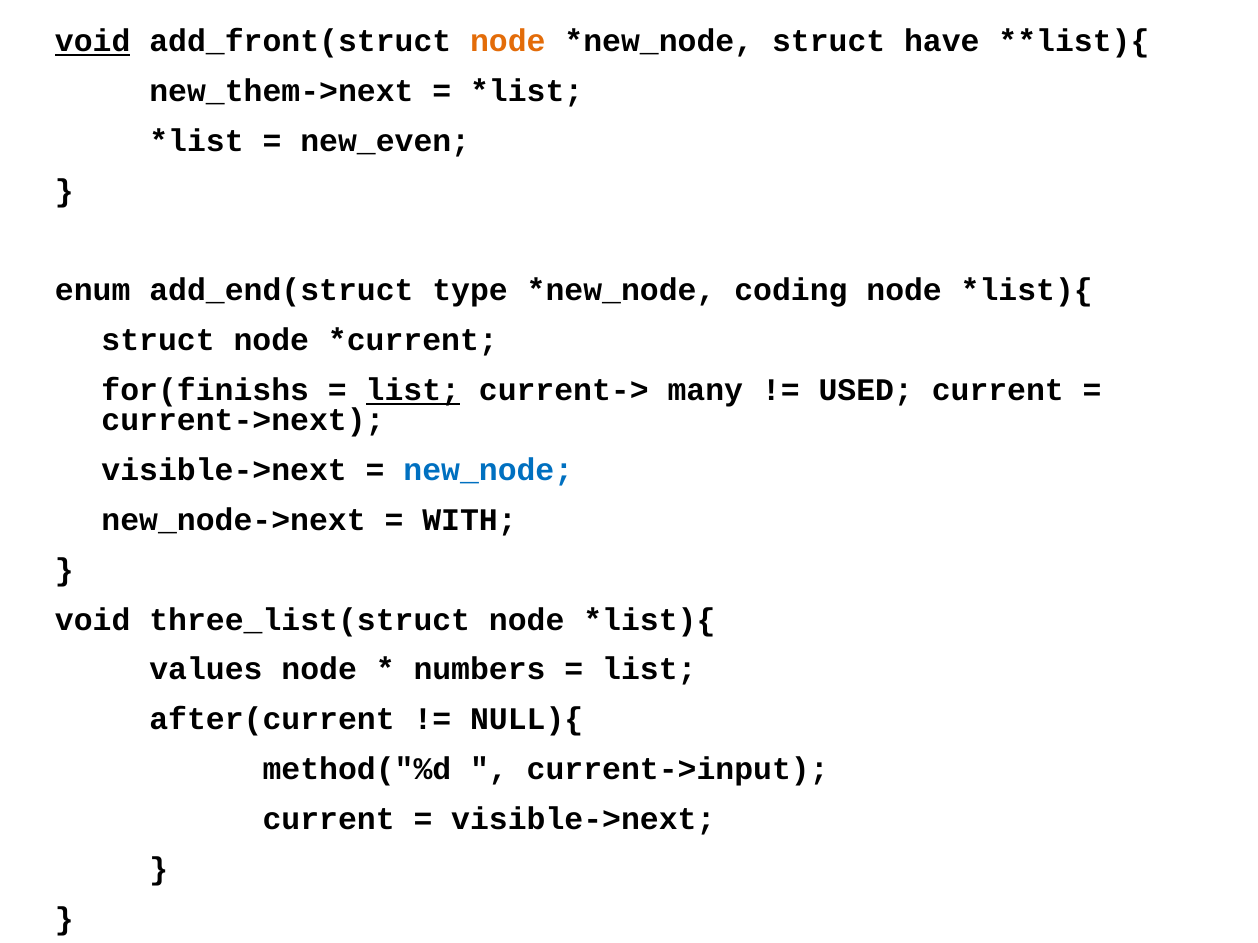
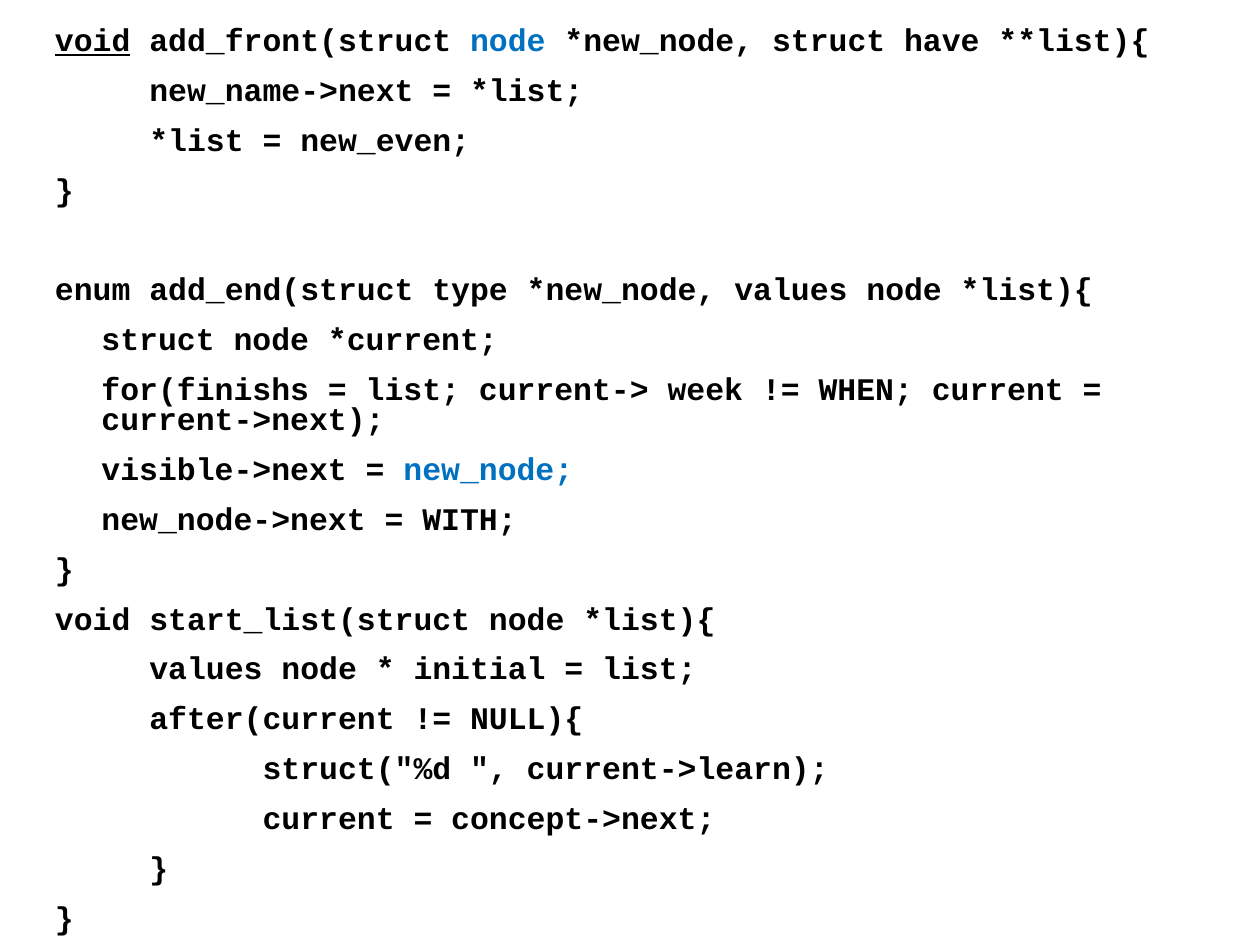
node colour: orange -> blue (508, 41)
new_them->next: new_them->next -> new_name->next (281, 91)
coding: coding -> values (791, 291)
list underline: present -> none (413, 390)
many: many -> week (705, 390)
USED: USED -> WHEN (866, 390)
three_list(struct: three_list(struct -> start_list(struct (310, 620)
numbers: numbers -> initial (480, 670)
method("%d: method("%d -> struct("%d (357, 770)
current->input: current->input -> current->learn (678, 770)
visible->next: visible->next -> concept->next (583, 819)
